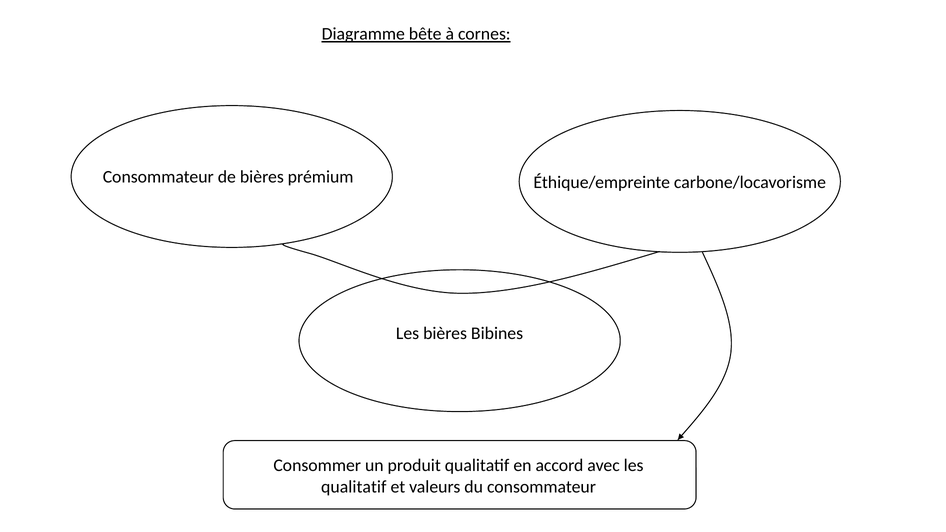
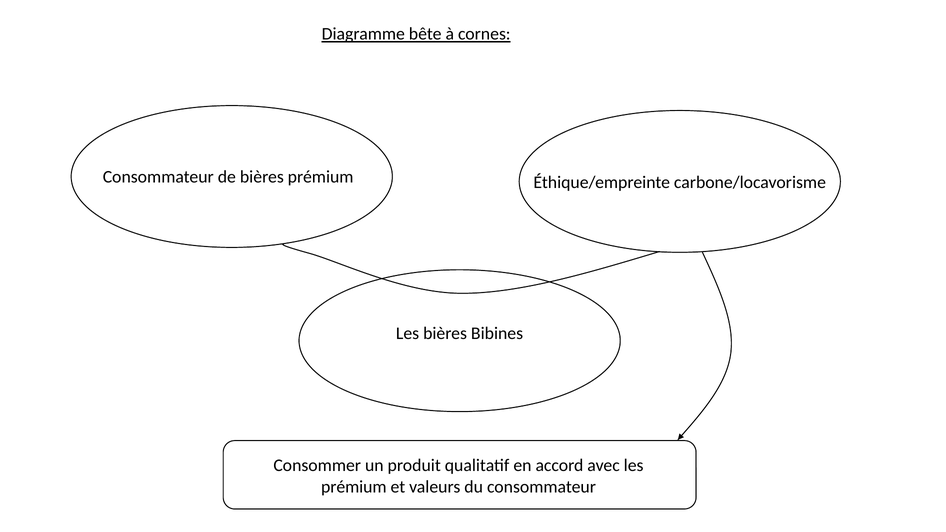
qualitatif: qualitatif -> prémium (354, 487)
